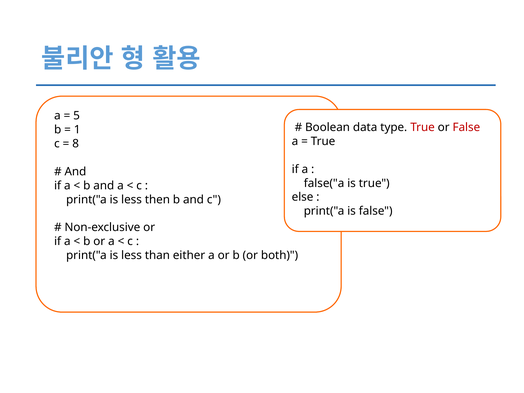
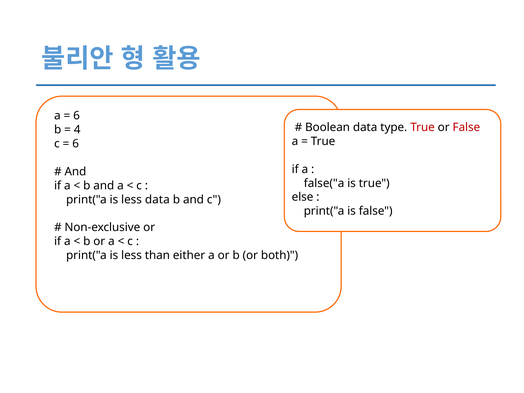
5: 5 -> 6 (77, 116)
1: 1 -> 4 (77, 130)
8: 8 -> 6 (76, 144)
less then: then -> data (157, 200)
